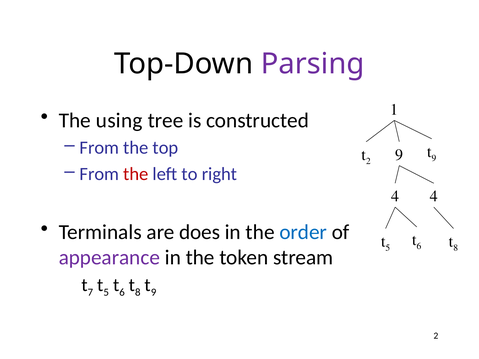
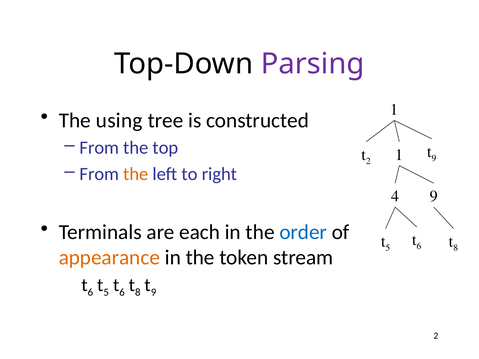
2 9: 9 -> 1 (399, 155)
the colour: red -> orange (136, 174)
4 4: 4 -> 9 (434, 196)
does: does -> each (200, 232)
appearance colour: purple -> orange (109, 258)
7: 7 -> 6 (90, 293)
